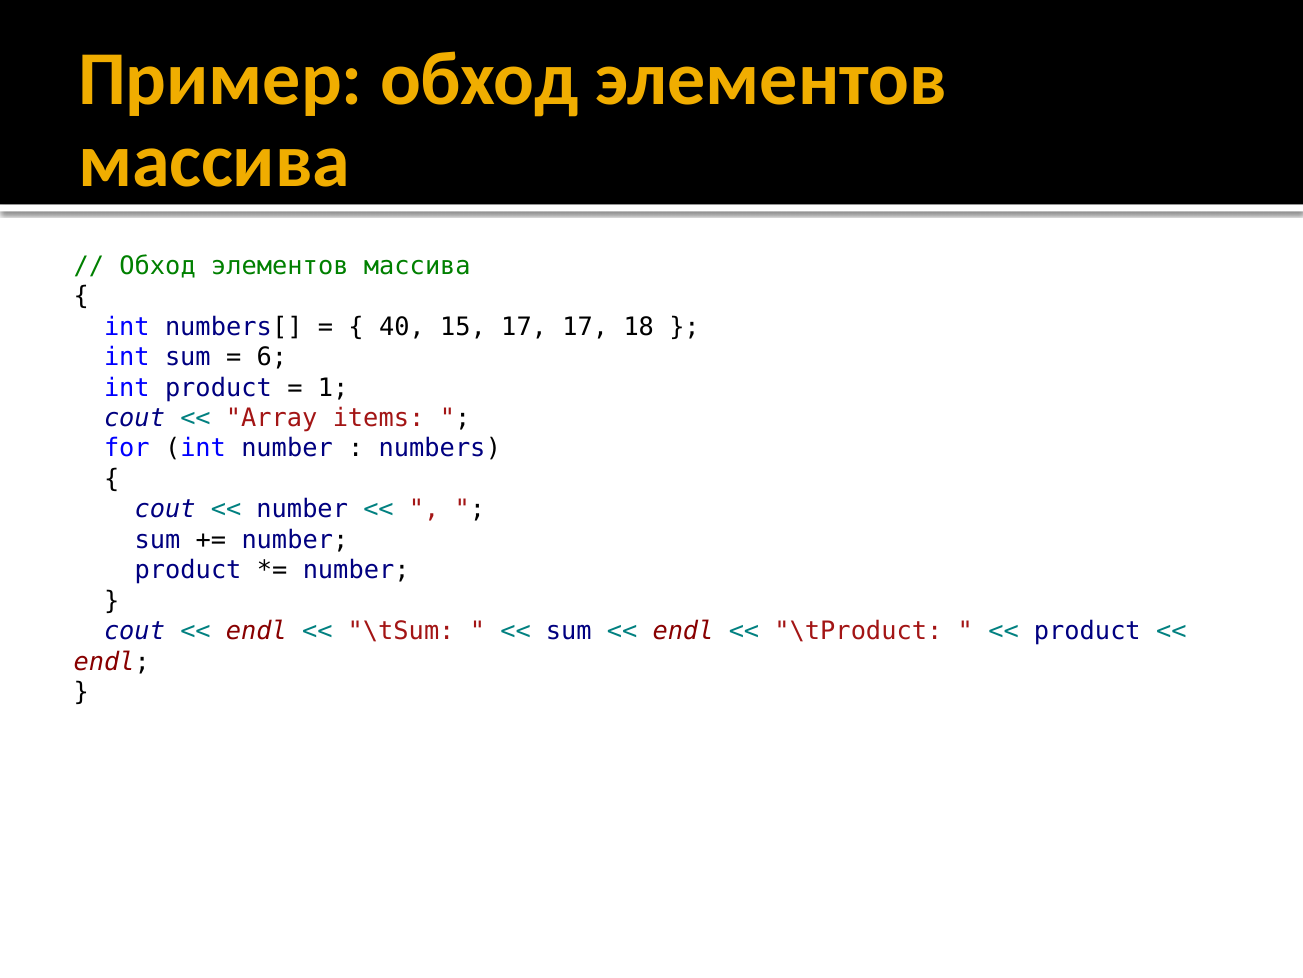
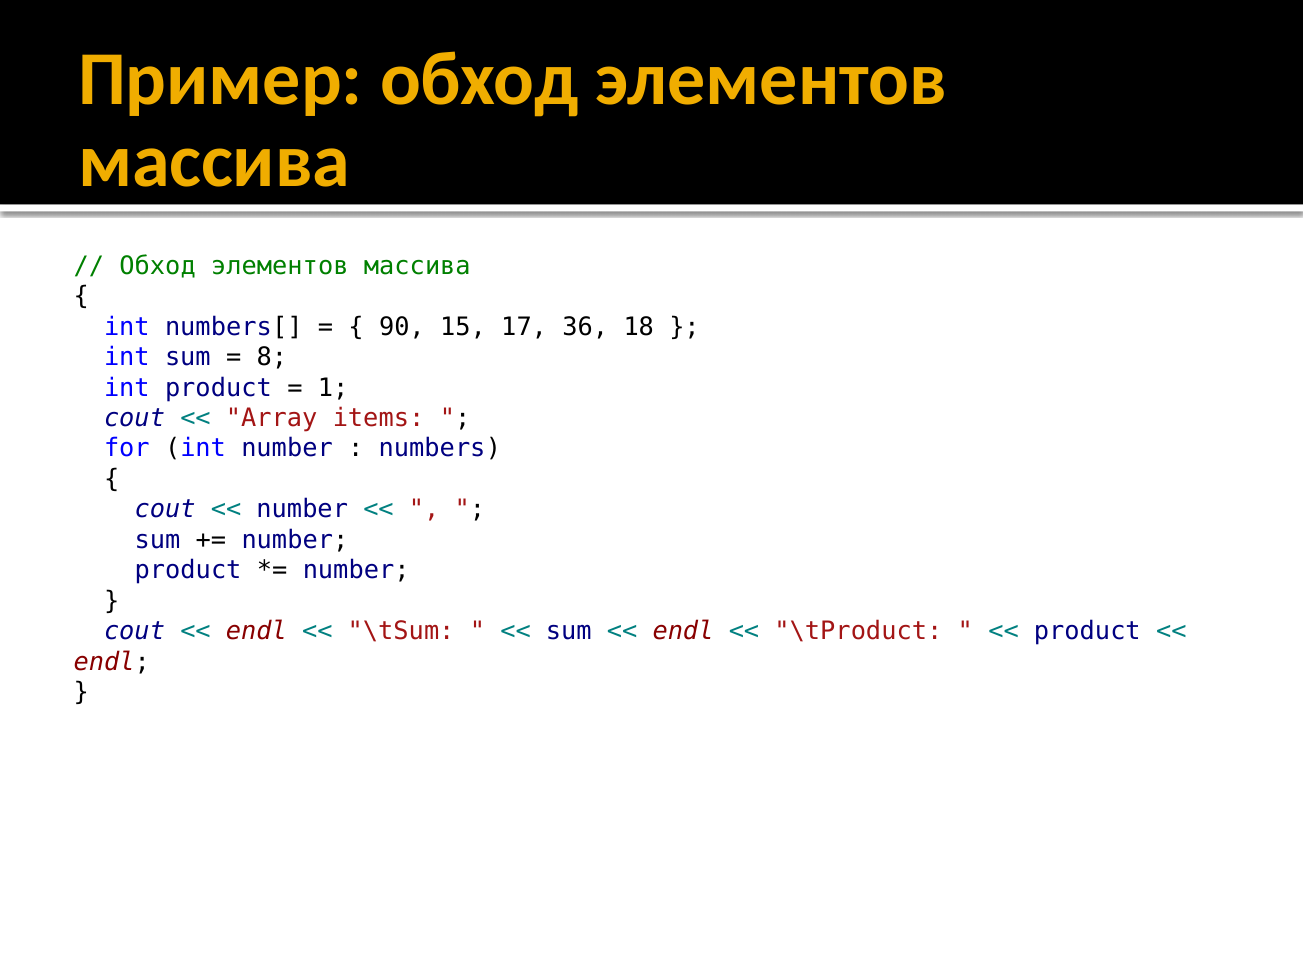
40: 40 -> 90 (402, 327)
17 17: 17 -> 36 (585, 327)
6: 6 -> 8 (272, 357)
